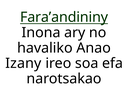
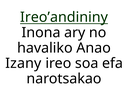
Fara’andininy: Fara’andininy -> Ireo’andininy (64, 17)
